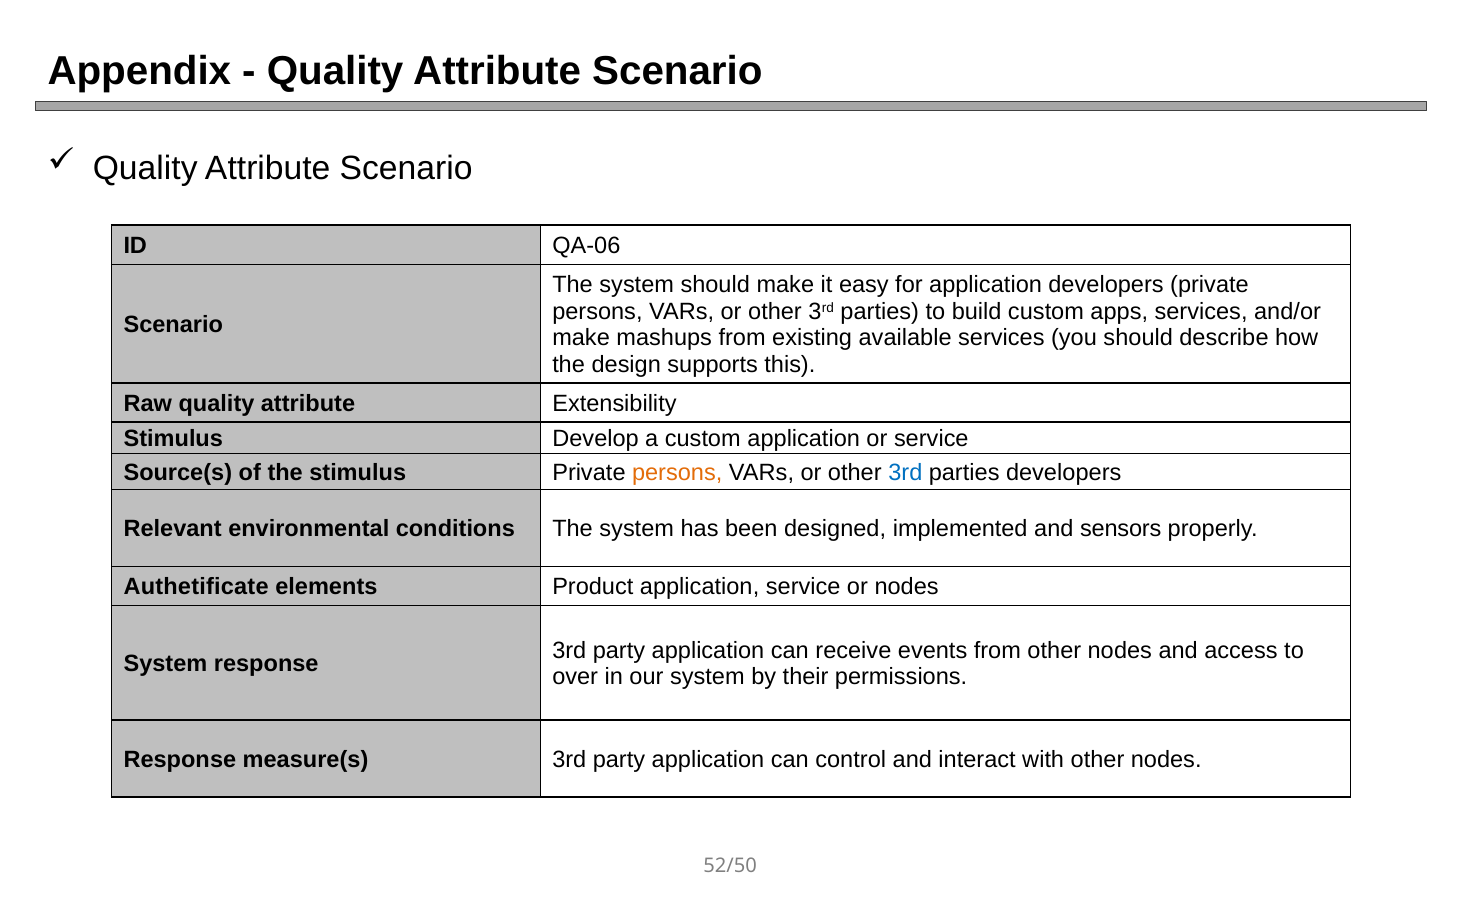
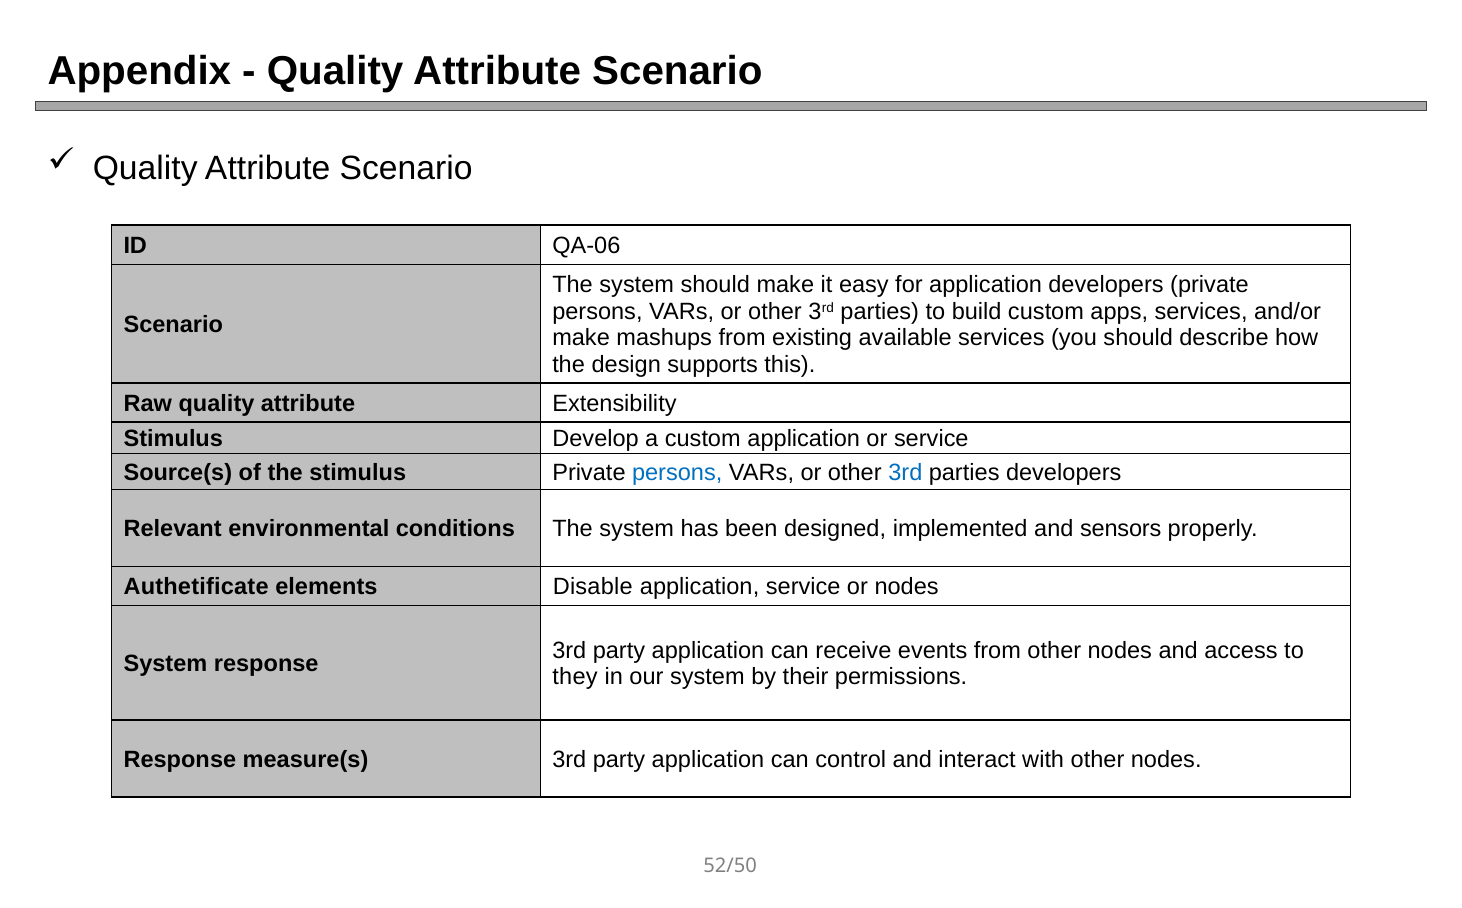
persons colour: orange -> blue (677, 472)
Product: Product -> Disable (593, 587)
over: over -> they (575, 677)
